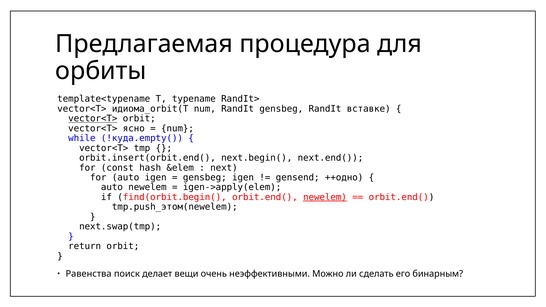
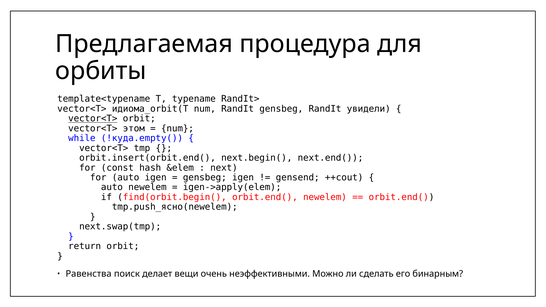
вставке: вставке -> увидели (369, 109)
ясно: ясно -> этом (134, 128)
++одно: ++одно -> ++cout (344, 178)
newelem underline: present -> none (325, 197)
tmp.push_этом(newelem: tmp.push_этом(newelem -> tmp.push_ясно(newelem (175, 207)
